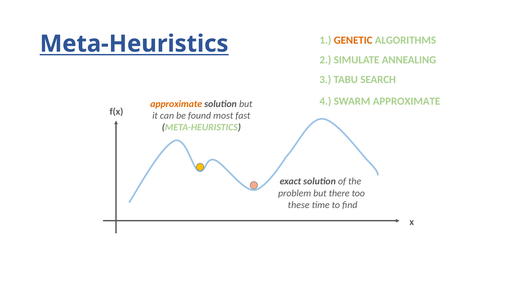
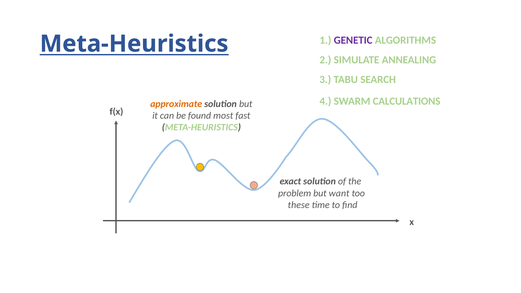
GENETIC colour: orange -> purple (353, 40)
SWARM APPROXIMATE: APPROXIMATE -> CALCULATIONS (407, 101)
there: there -> want (339, 193)
